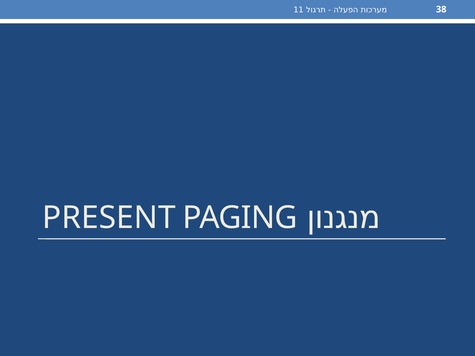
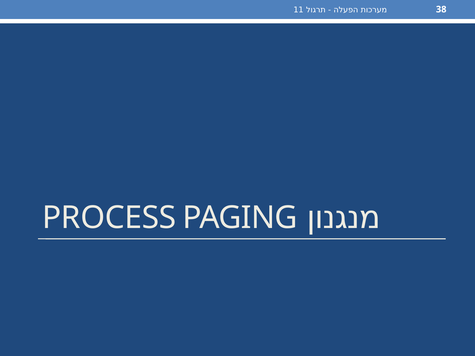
PRESENT: PRESENT -> PROCESS (109, 218)
